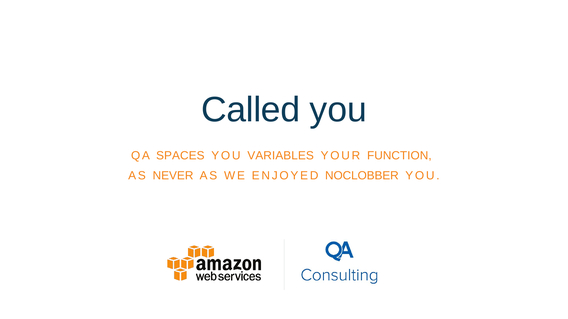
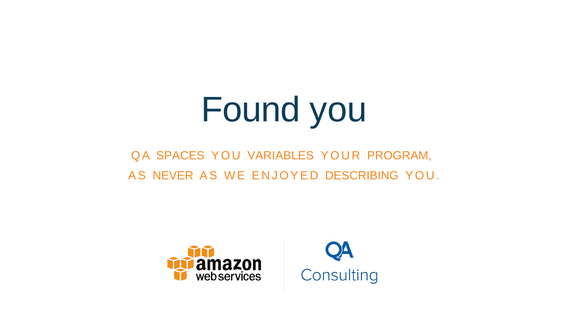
Called: Called -> Found (251, 110)
FUNCTION: FUNCTION -> PROGRAM (399, 156)
NOCLOBBER: NOCLOBBER -> DESCRIBING (362, 176)
